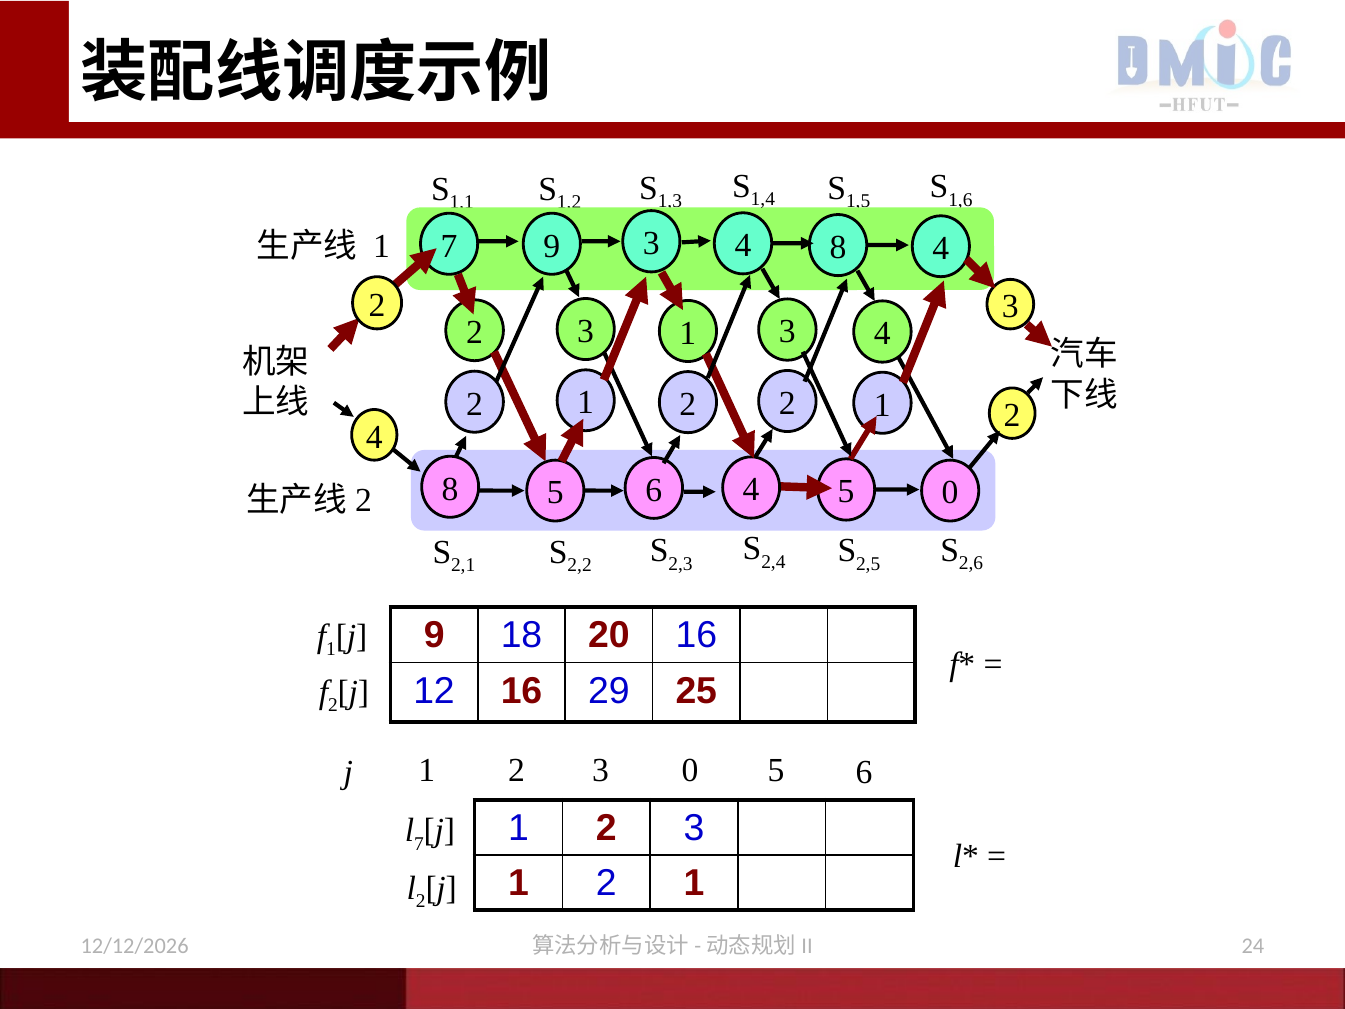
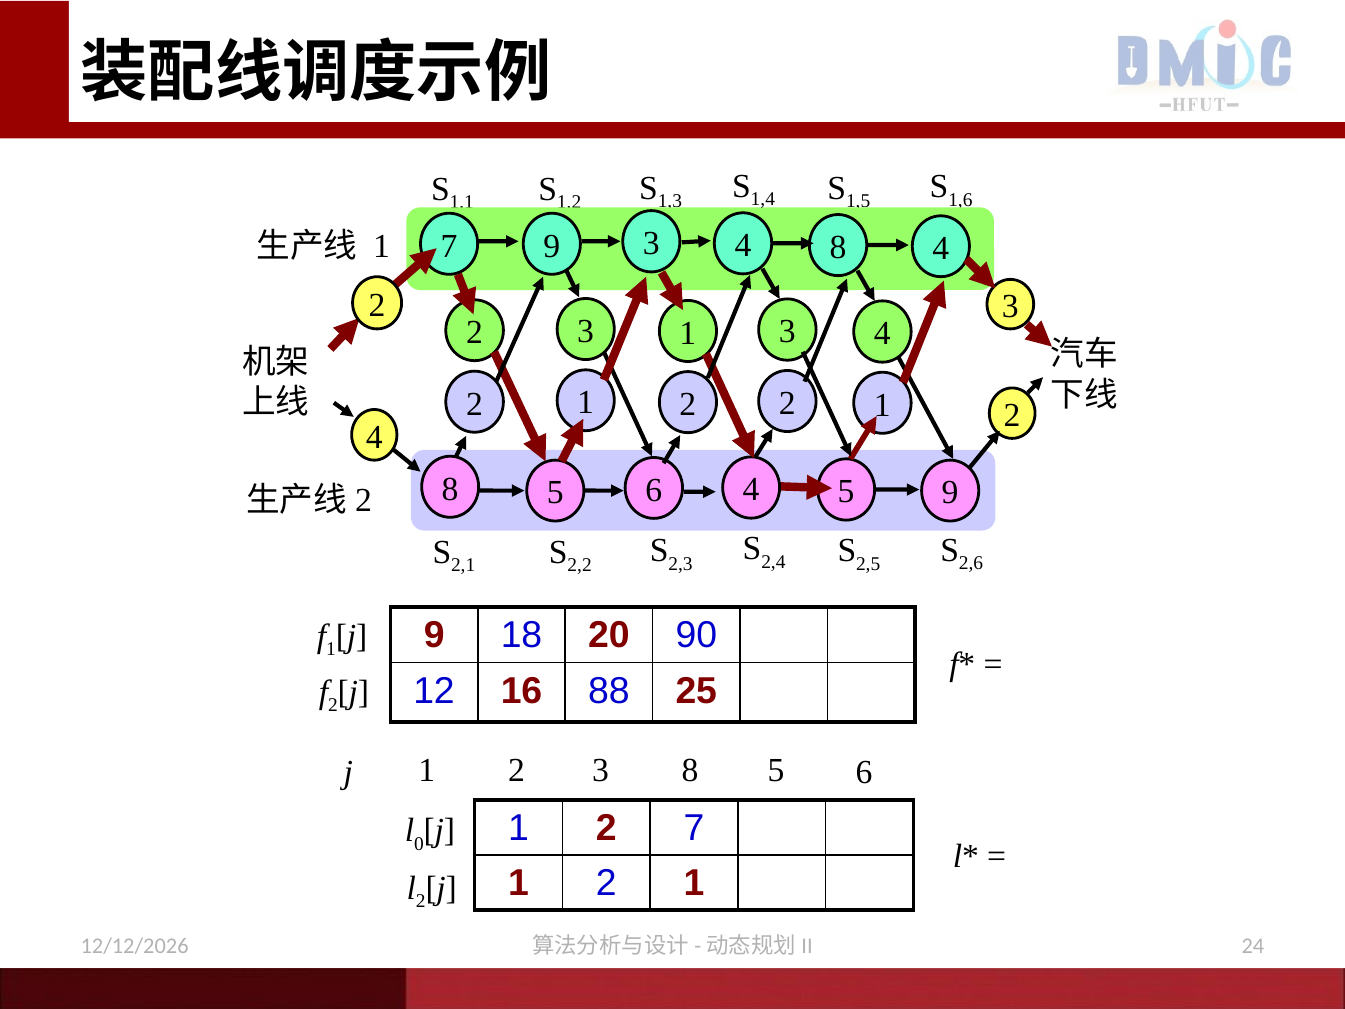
5 0: 0 -> 9 (950, 493)
20 16: 16 -> 90 (696, 635)
29: 29 -> 88 (609, 691)
2 3 0: 0 -> 8 (690, 770)
3: 3 -> 7 (694, 828)
l 7: 7 -> 0 (419, 843)
